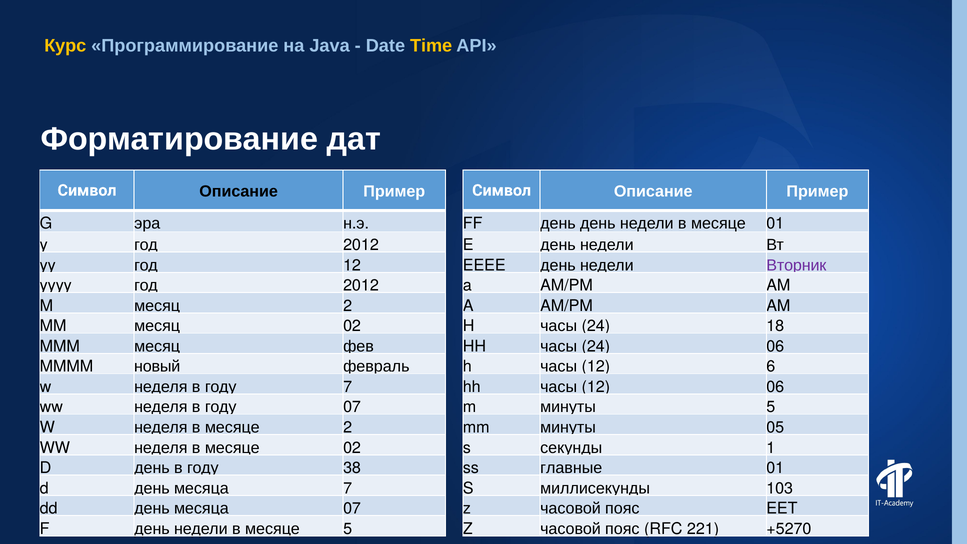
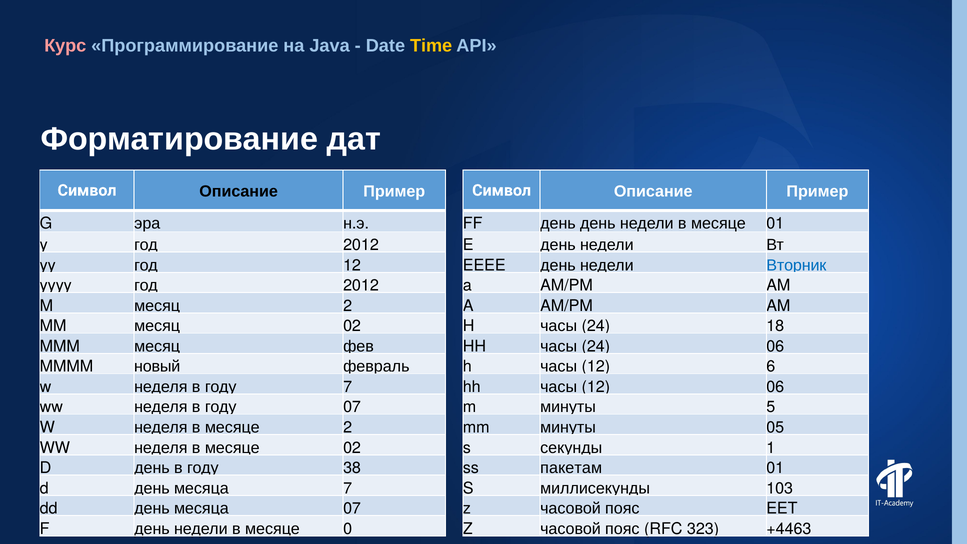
Курс colour: yellow -> pink (65, 46)
Вторник colour: purple -> blue (796, 265)
главные: главные -> пакетам (571, 468)
+5270: +5270 -> +4463 (789, 529)
месяце 5: 5 -> 0 (348, 529)
221: 221 -> 323 (703, 529)
